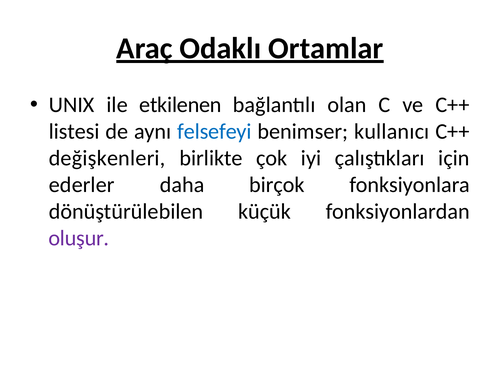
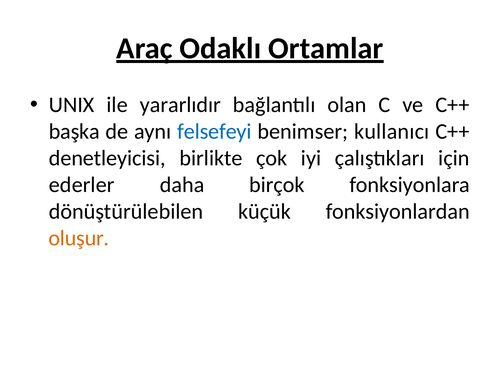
etkilenen: etkilenen -> yararlıdır (180, 105)
listesi: listesi -> başka (74, 132)
değişkenleri: değişkenleri -> denetleyicisi (107, 158)
oluşur colour: purple -> orange (79, 238)
